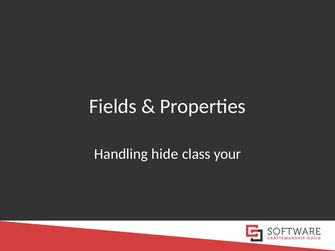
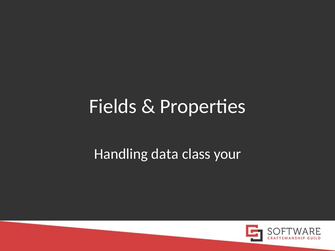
hide: hide -> data (165, 154)
